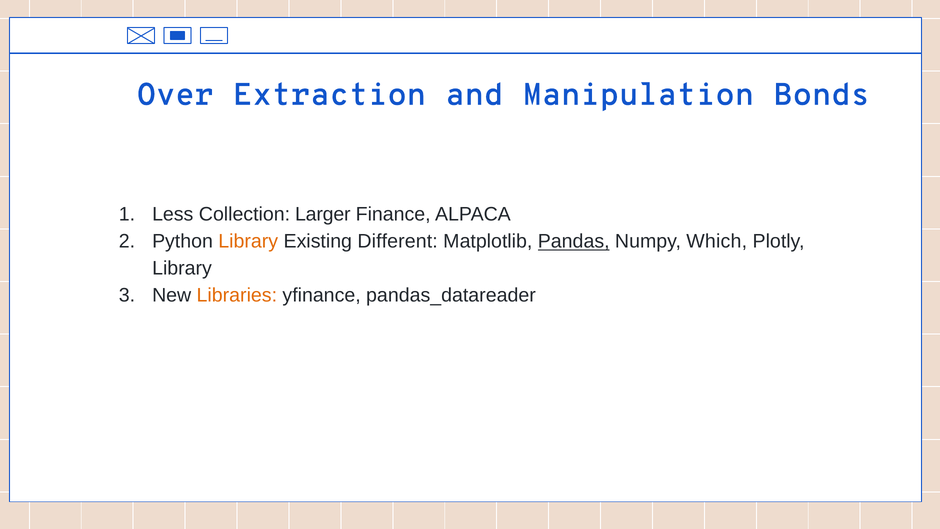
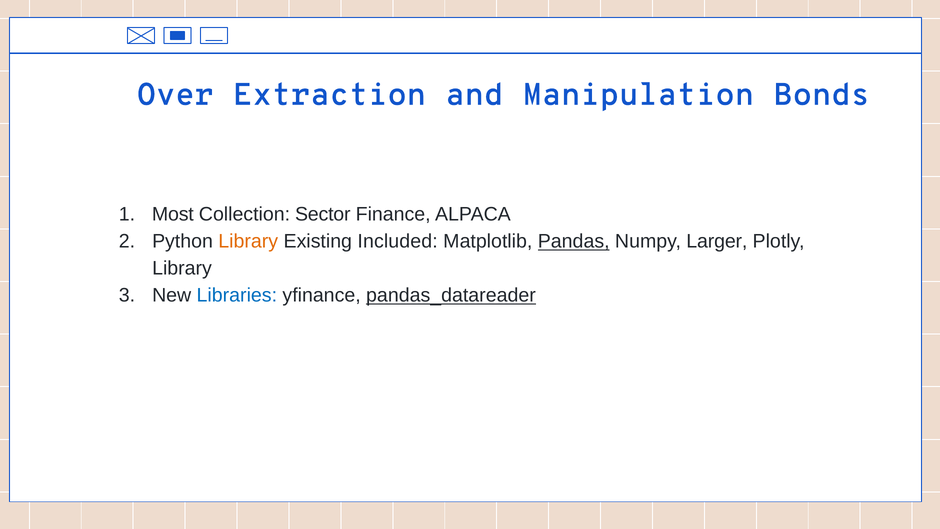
Less: Less -> Most (173, 214)
Larger: Larger -> Sector (323, 214)
Different: Different -> Included (398, 241)
Which: Which -> Larger (717, 241)
Libraries colour: orange -> blue (237, 295)
pandas_datareader underline: none -> present (451, 295)
